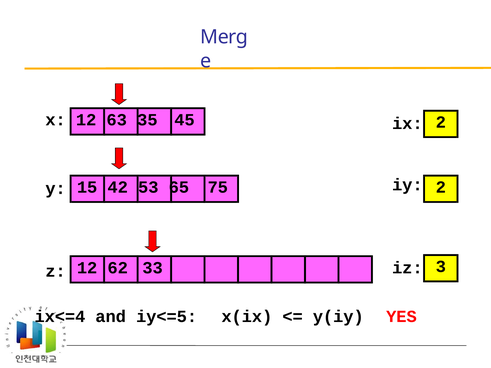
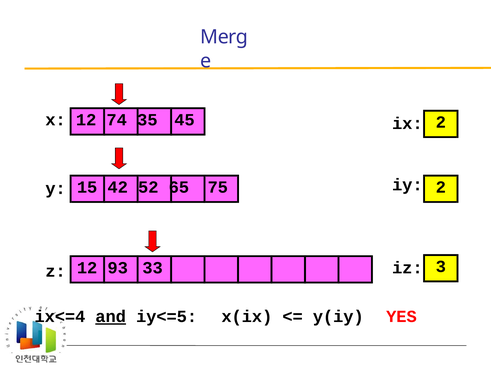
63: 63 -> 74 (117, 120)
53: 53 -> 52 (148, 187)
62: 62 -> 93 (118, 268)
and underline: none -> present (111, 317)
